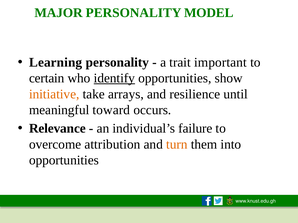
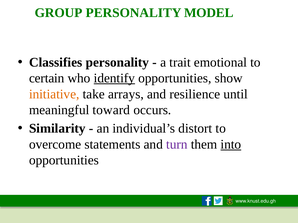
MAJOR: MAJOR -> GROUP (59, 13)
Learning: Learning -> Classifies (56, 62)
important: important -> emotional (220, 62)
Relevance: Relevance -> Similarity (57, 129)
failure: failure -> distort (195, 129)
attribution: attribution -> statements (112, 145)
turn colour: orange -> purple (177, 145)
into underline: none -> present (231, 145)
